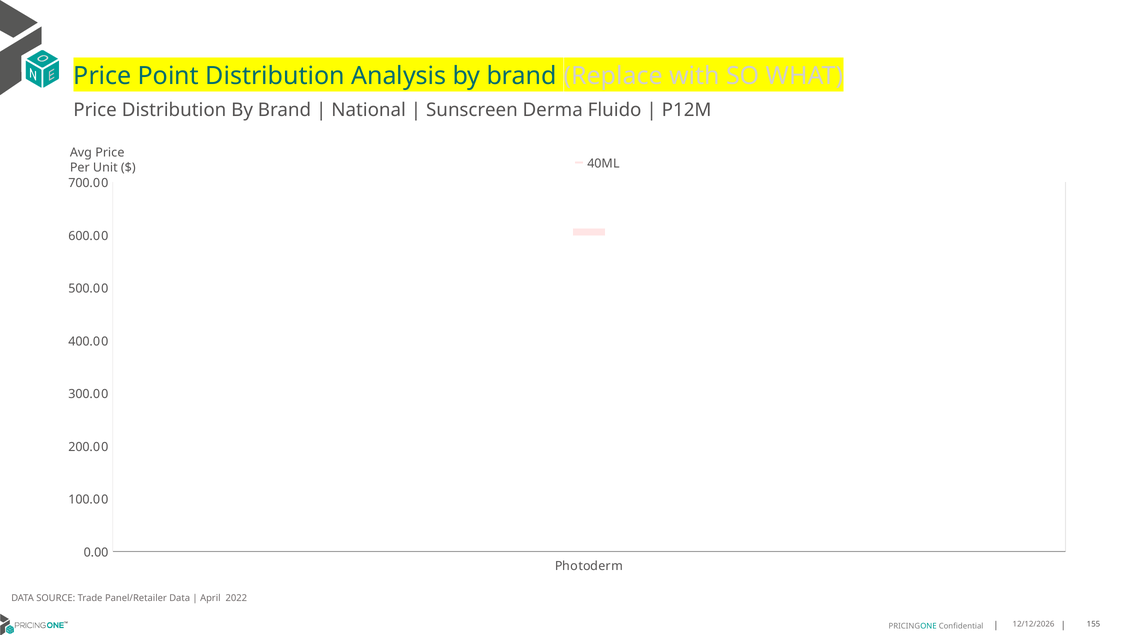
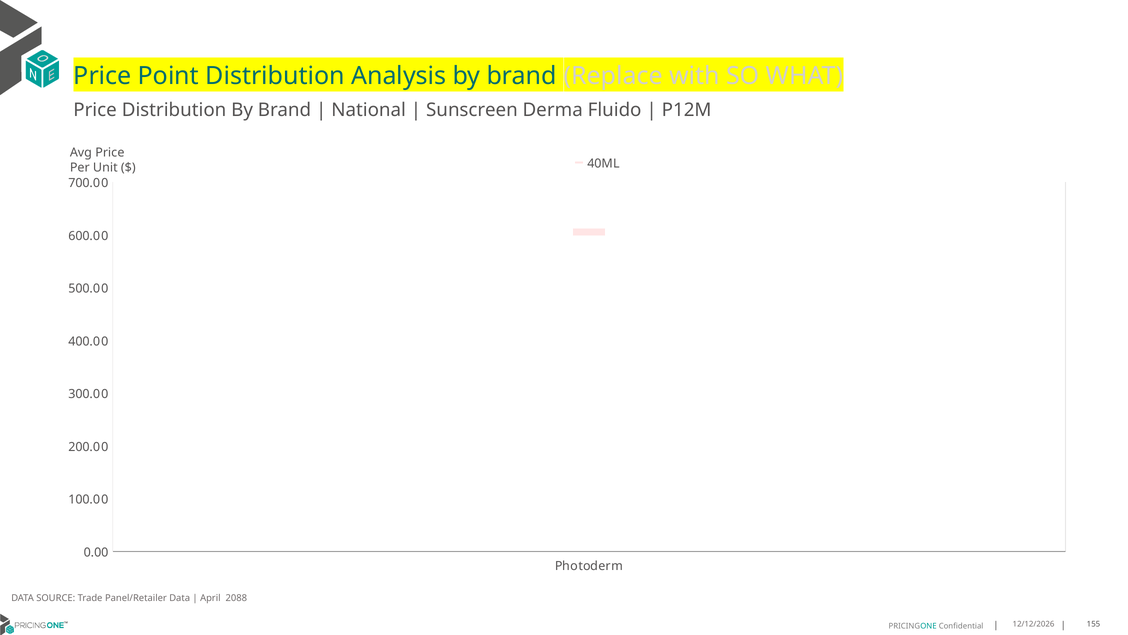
2022: 2022 -> 2088 (236, 598)
